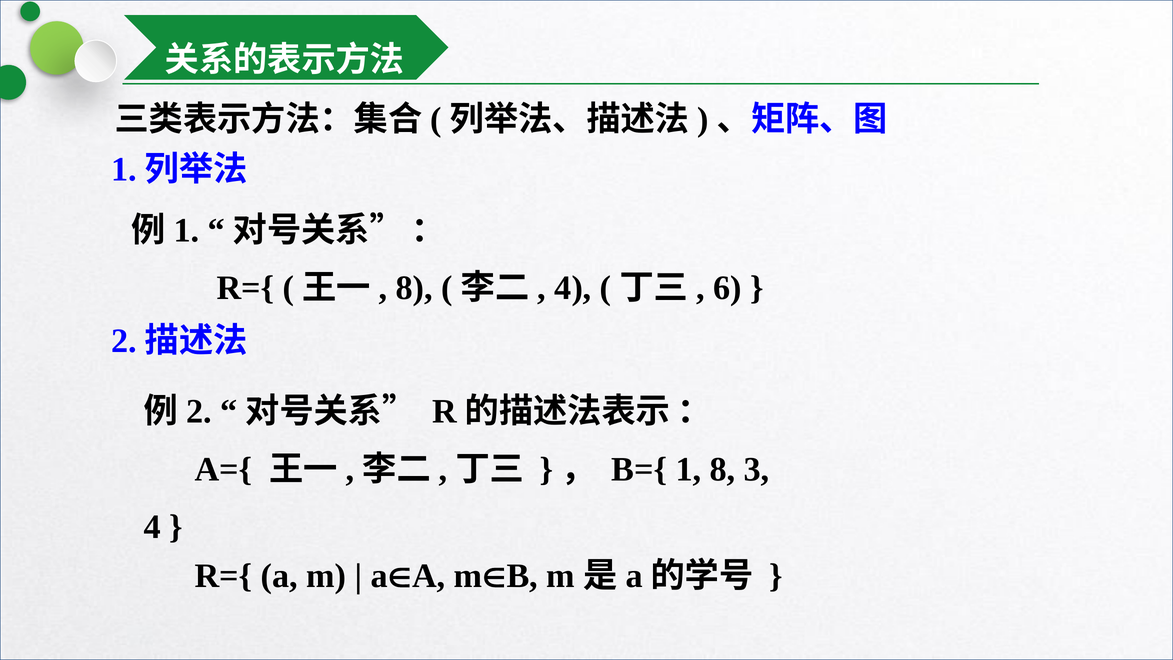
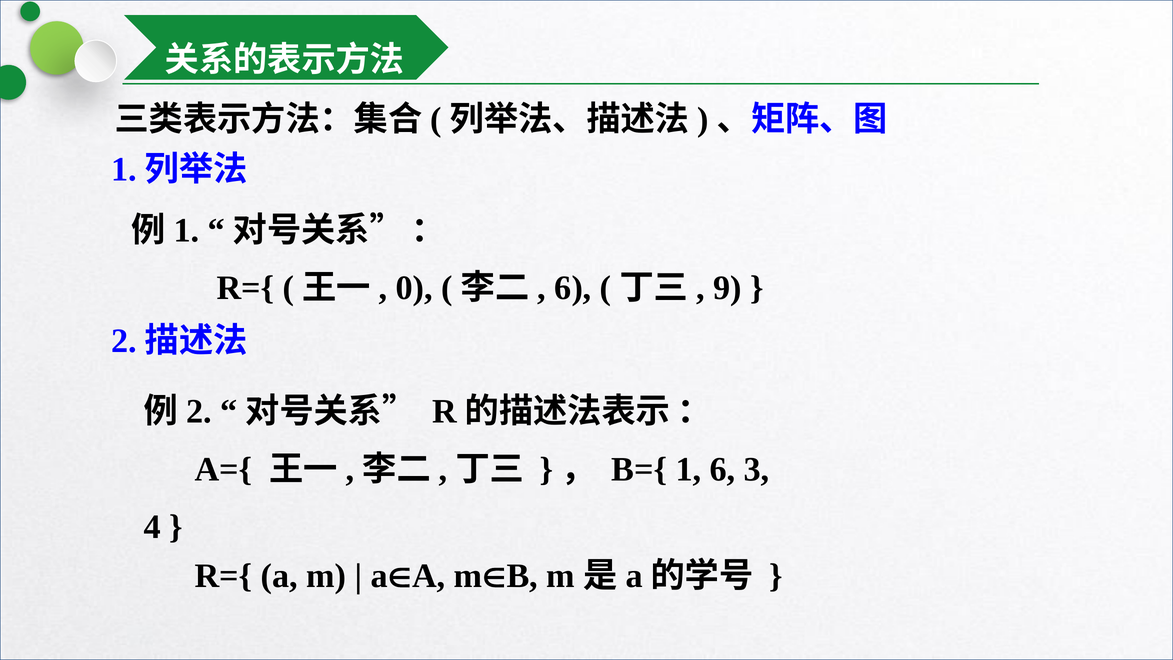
8: 8 -> 0 (414, 288)
4: 4 -> 6 (573, 288)
6: 6 -> 9 (727, 288)
1 8: 8 -> 6 (723, 469)
